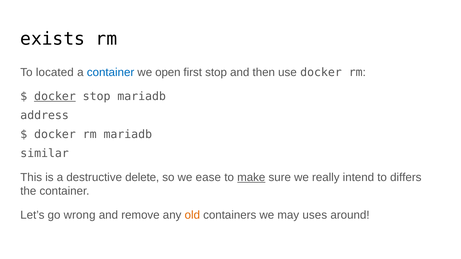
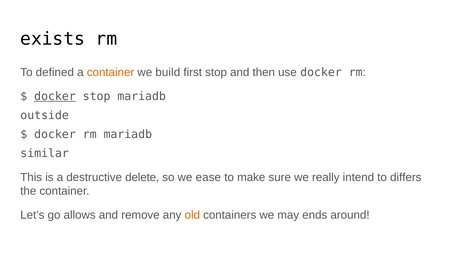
located: located -> defined (55, 72)
container colour: blue -> orange (111, 72)
open: open -> build (168, 72)
address: address -> outside (45, 116)
make underline: present -> none (251, 177)
wrong: wrong -> allows (80, 215)
uses: uses -> ends (315, 215)
